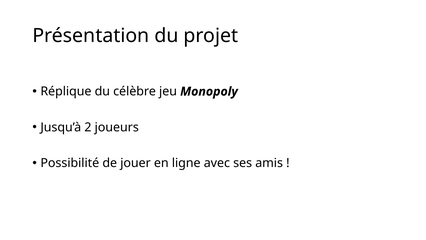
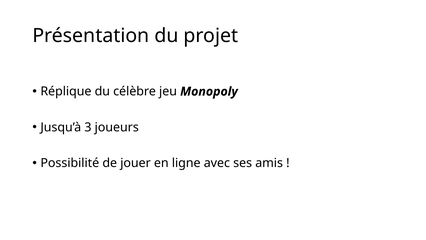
2: 2 -> 3 (88, 127)
